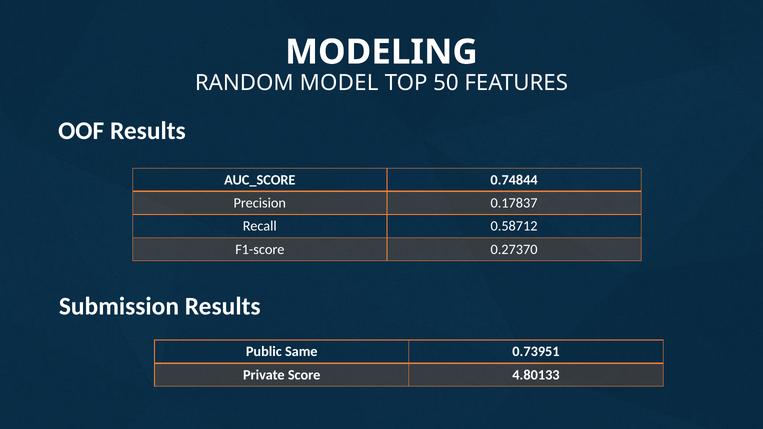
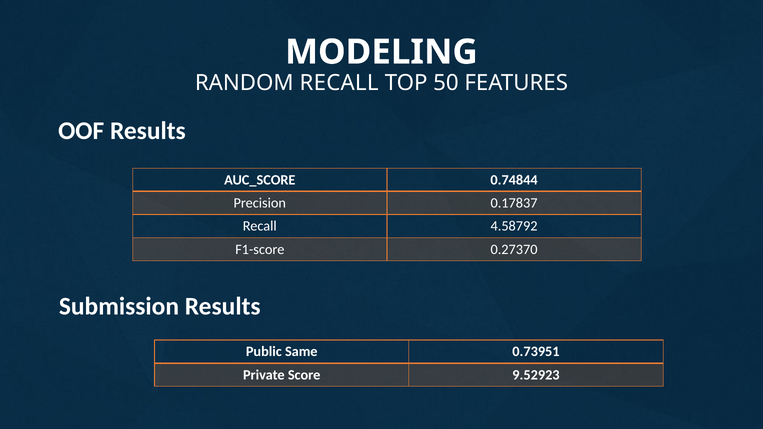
RANDOM MODEL: MODEL -> RECALL (339, 83)
0.58712: 0.58712 -> 4.58792 (514, 226)
4.80133: 4.80133 -> 9.52923 (536, 375)
